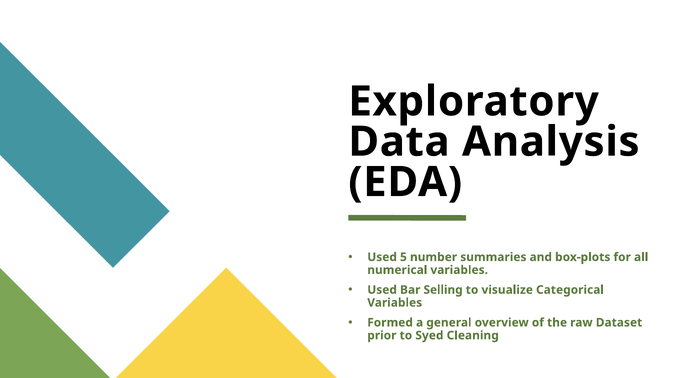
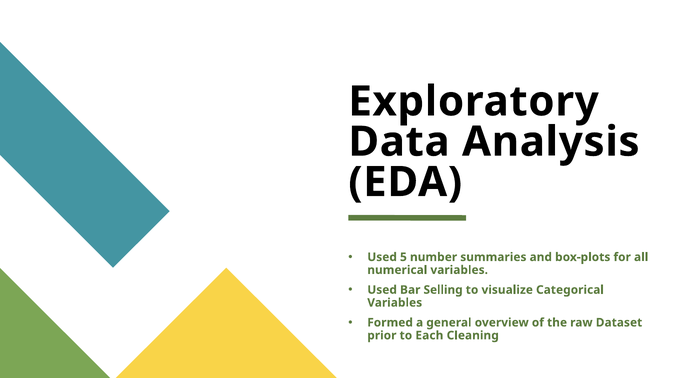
Syed: Syed -> Each (429, 336)
